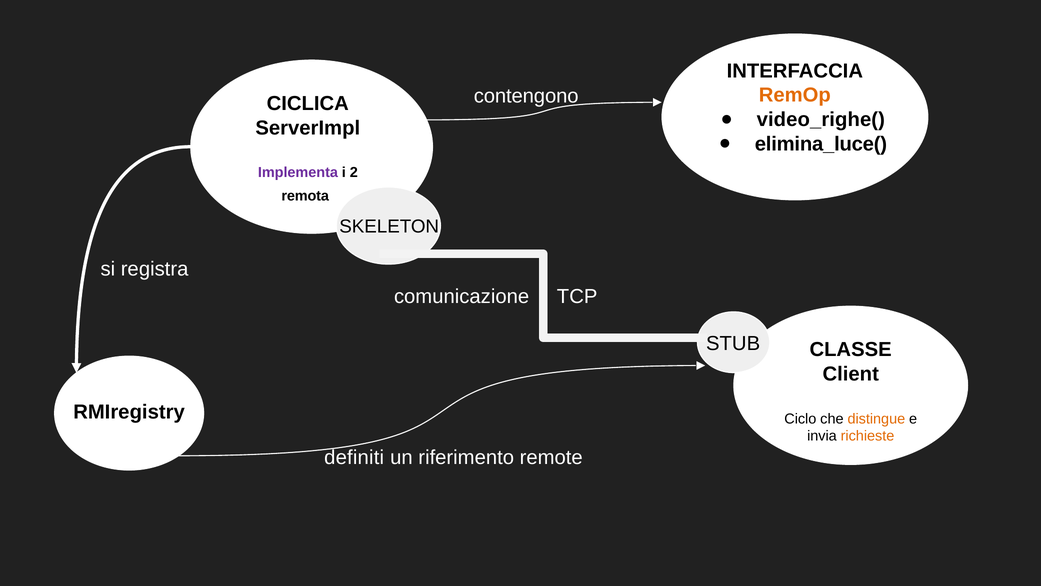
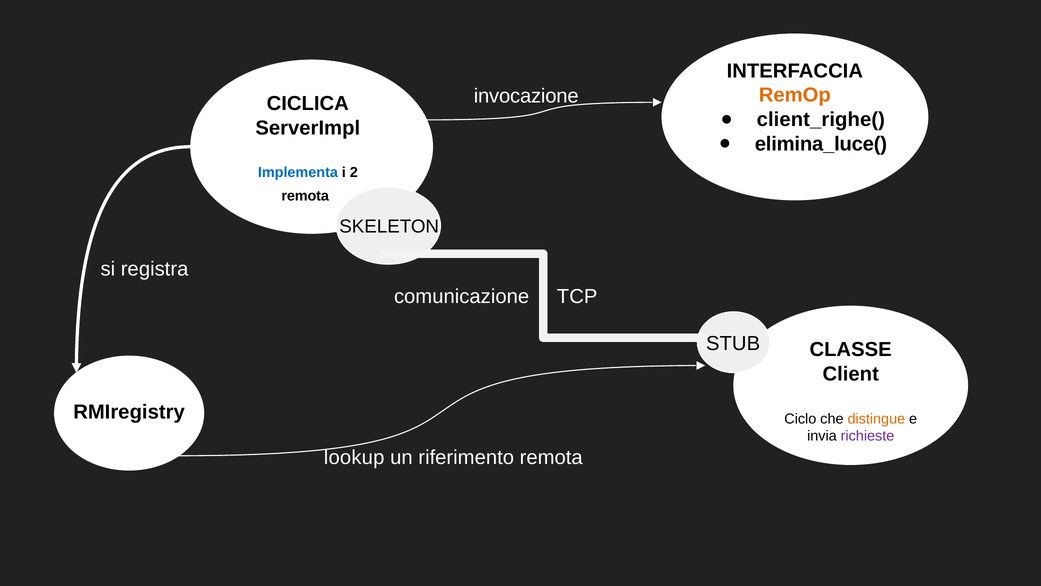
contengono: contengono -> invocazione (526, 96)
video_righe(: video_righe( -> client_righe( (821, 119)
Implementa colour: purple -> blue (298, 173)
richieste colour: orange -> purple (868, 436)
definiti: definiti -> lookup (354, 457)
riferimento remote: remote -> remota (551, 457)
